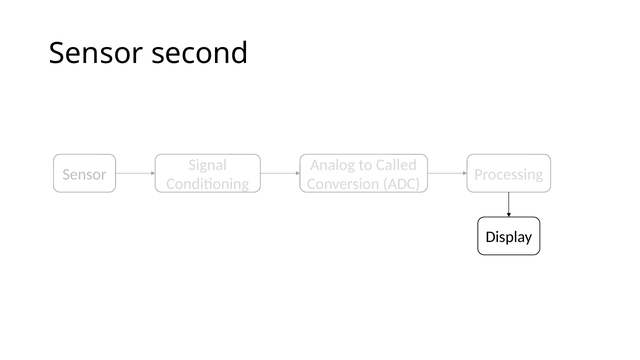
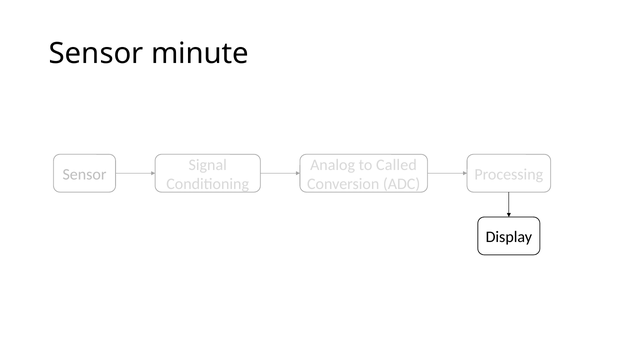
second: second -> minute (200, 54)
